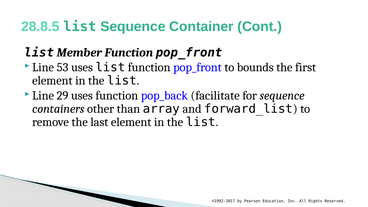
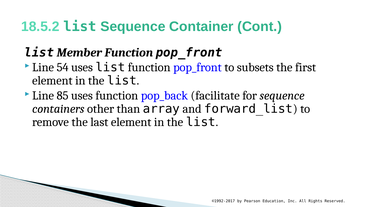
28.8.5: 28.8.5 -> 18.5.2 (40, 27)
53: 53 -> 54 (63, 67)
bounds: bounds -> subsets (255, 67)
29: 29 -> 85 (63, 95)
